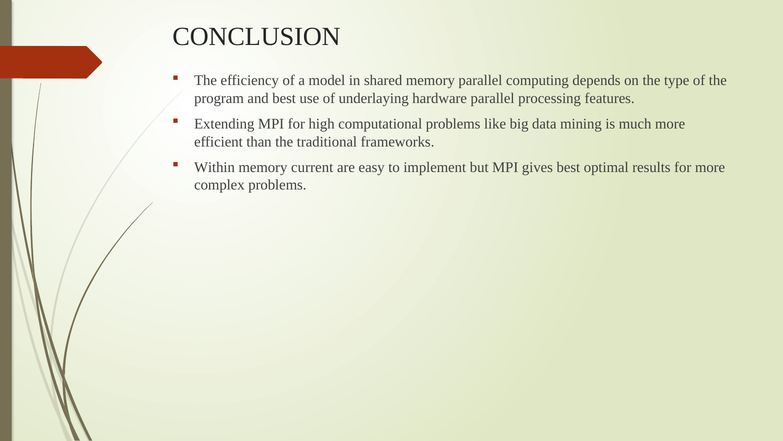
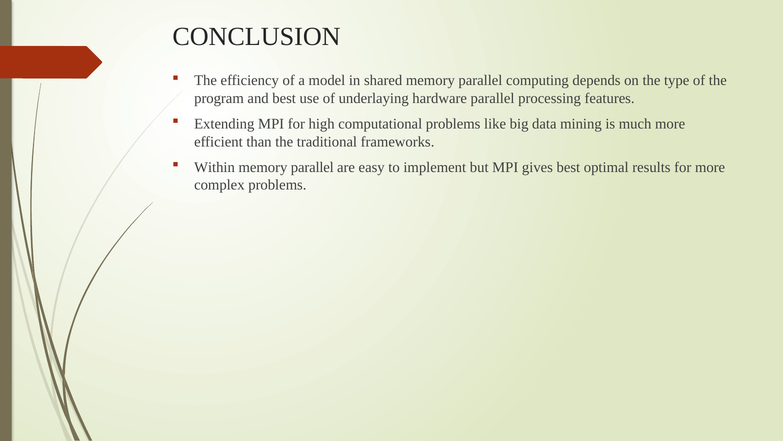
current: current -> parallel (312, 167)
